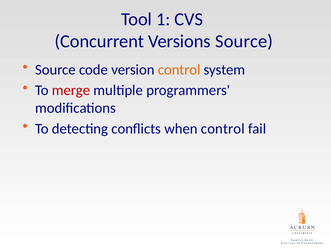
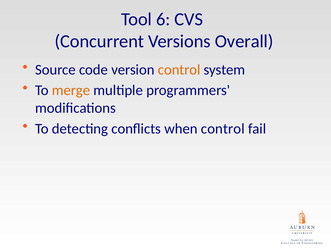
1: 1 -> 6 (163, 19)
Versions Source: Source -> Overall (244, 41)
merge colour: red -> orange (71, 90)
